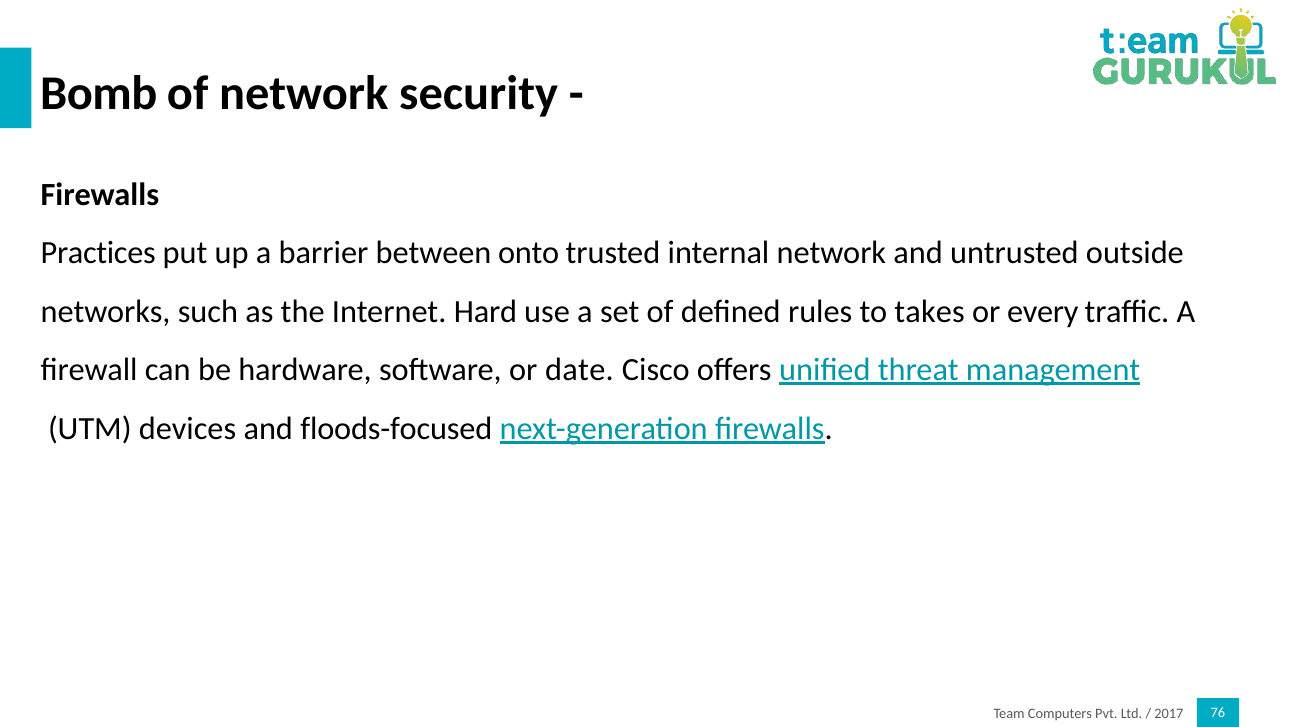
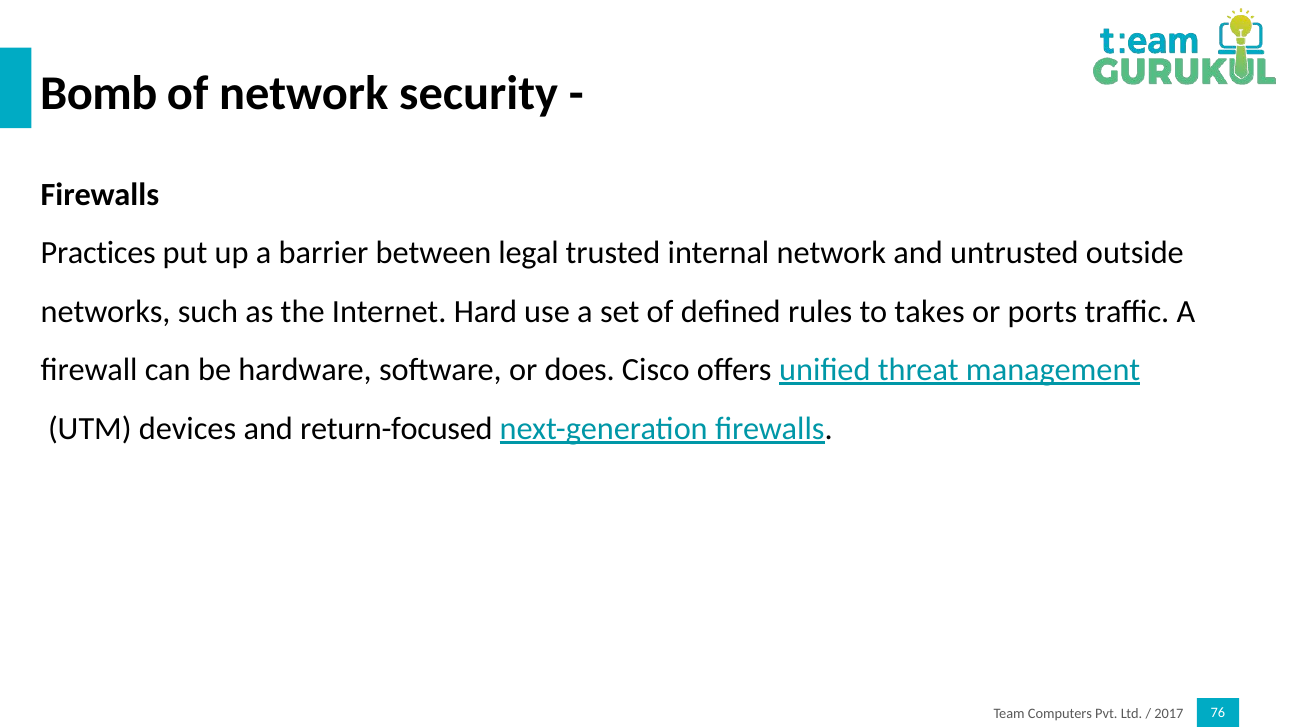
onto: onto -> legal (529, 253)
every: every -> ports (1042, 312)
date: date -> does (580, 370)
floods-focused: floods-focused -> return-focused (396, 429)
